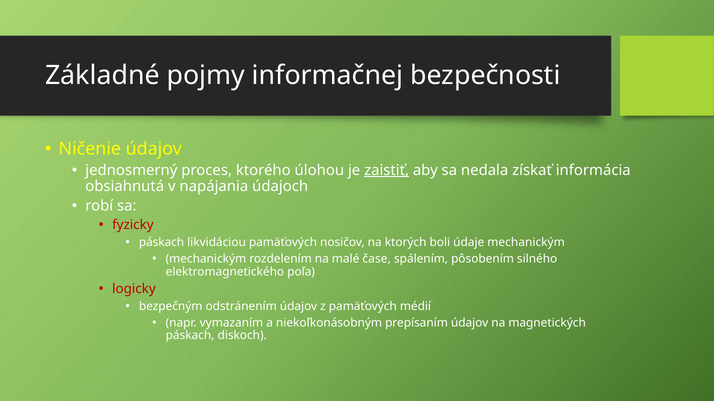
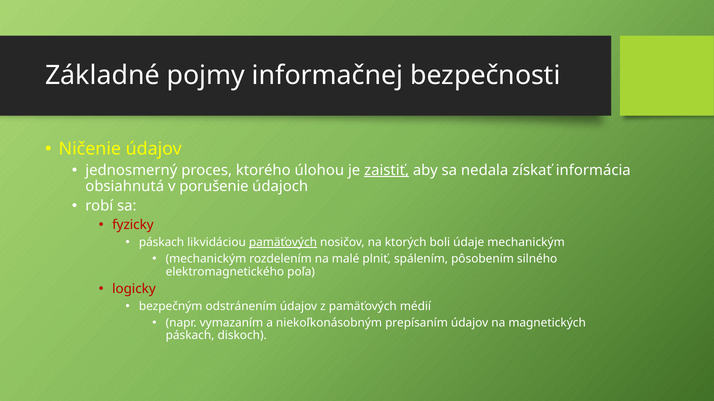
napájania: napájania -> porušenie (214, 187)
pamäťových underline: none -> present (283, 243)
čase: čase -> plniť (377, 259)
